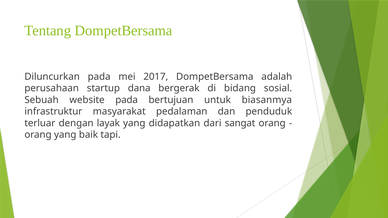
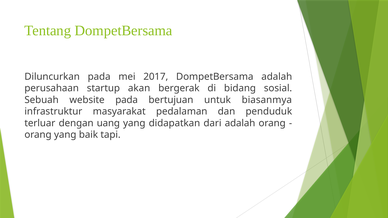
dana: dana -> akan (139, 88)
layak: layak -> uang (108, 123)
dari sangat: sangat -> adalah (240, 123)
